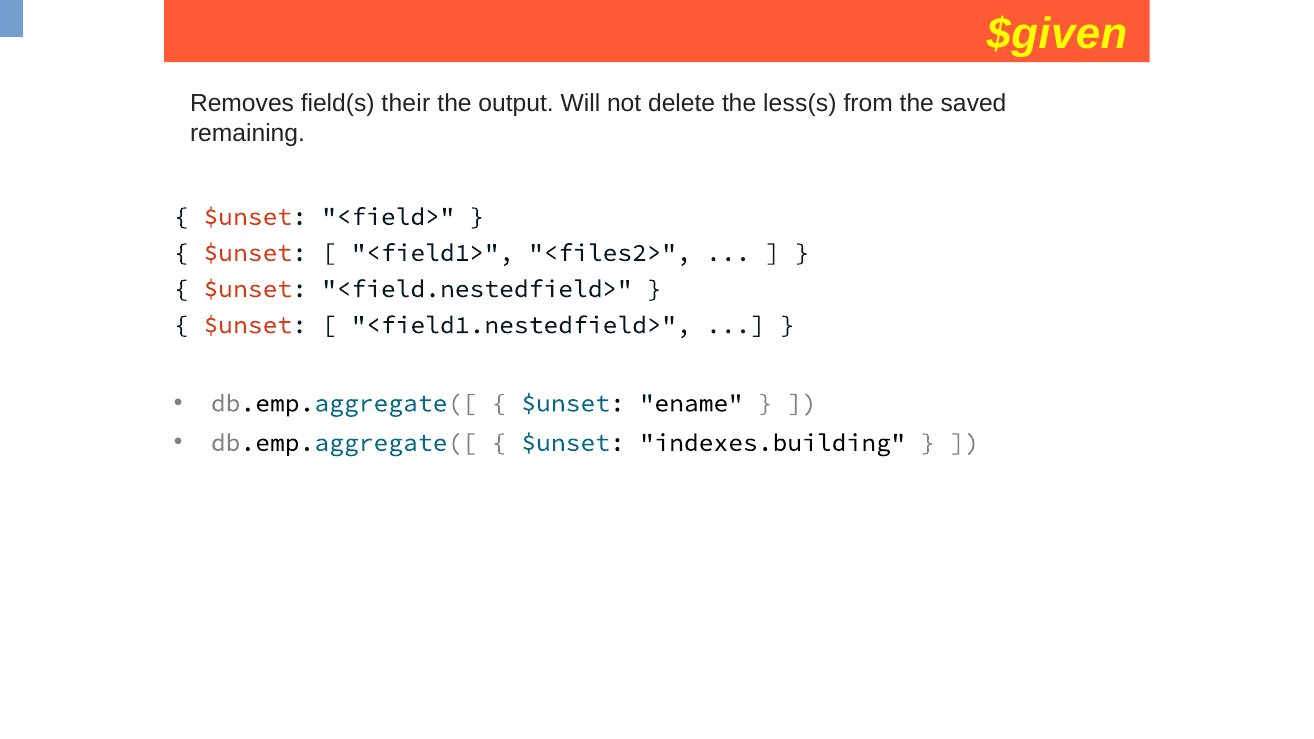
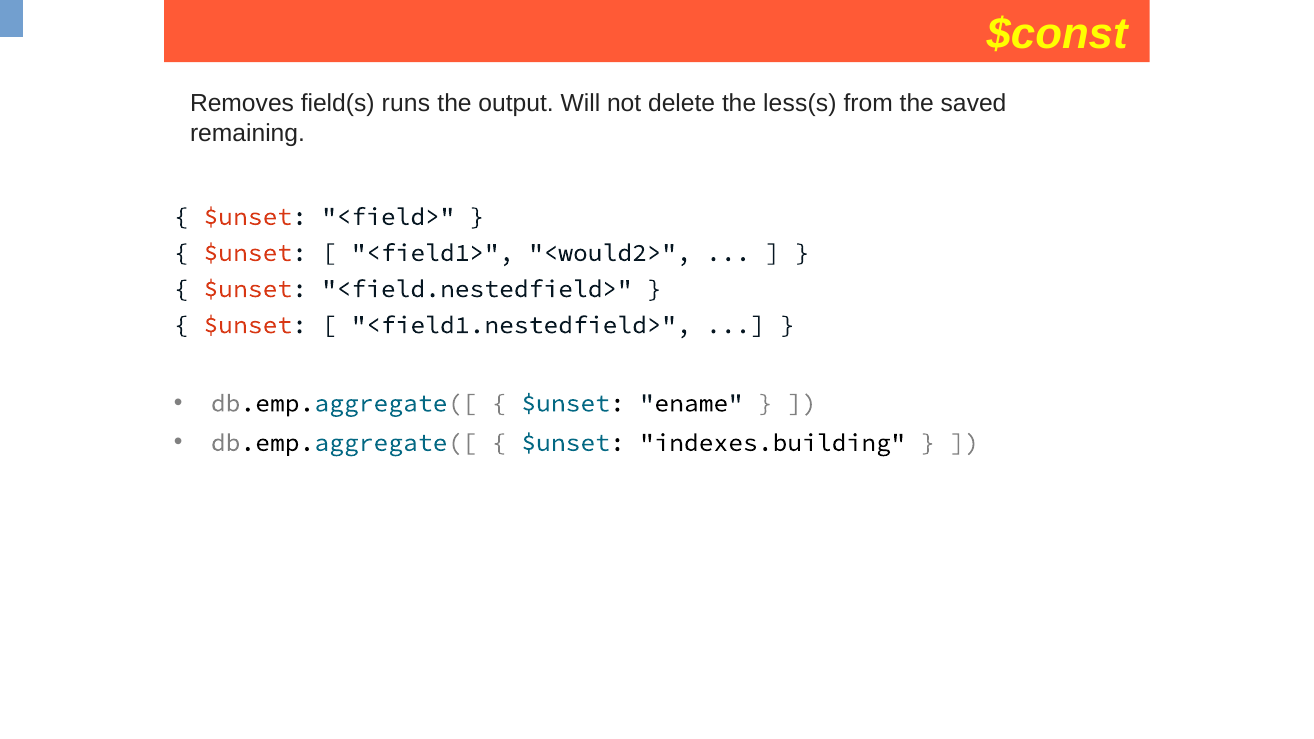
$given: $given -> $const (1057, 34)
their: their -> runs (406, 103)
<files2>: <files2> -> <would2> (610, 253)
